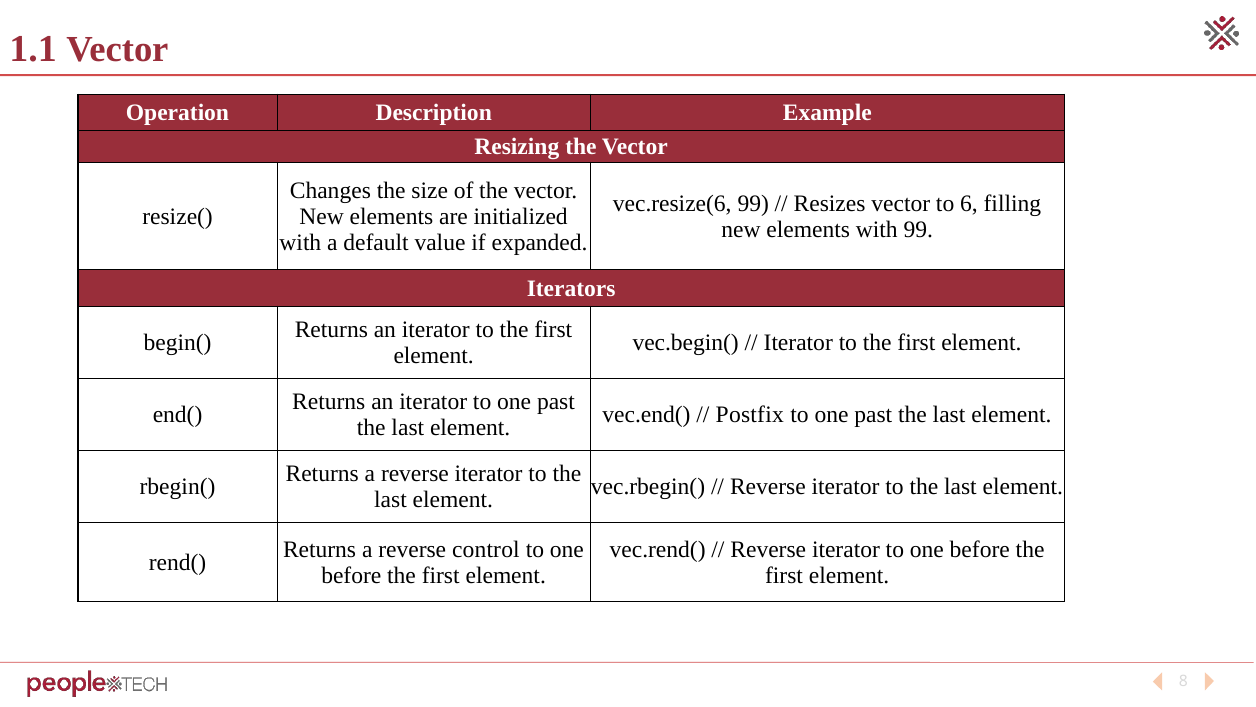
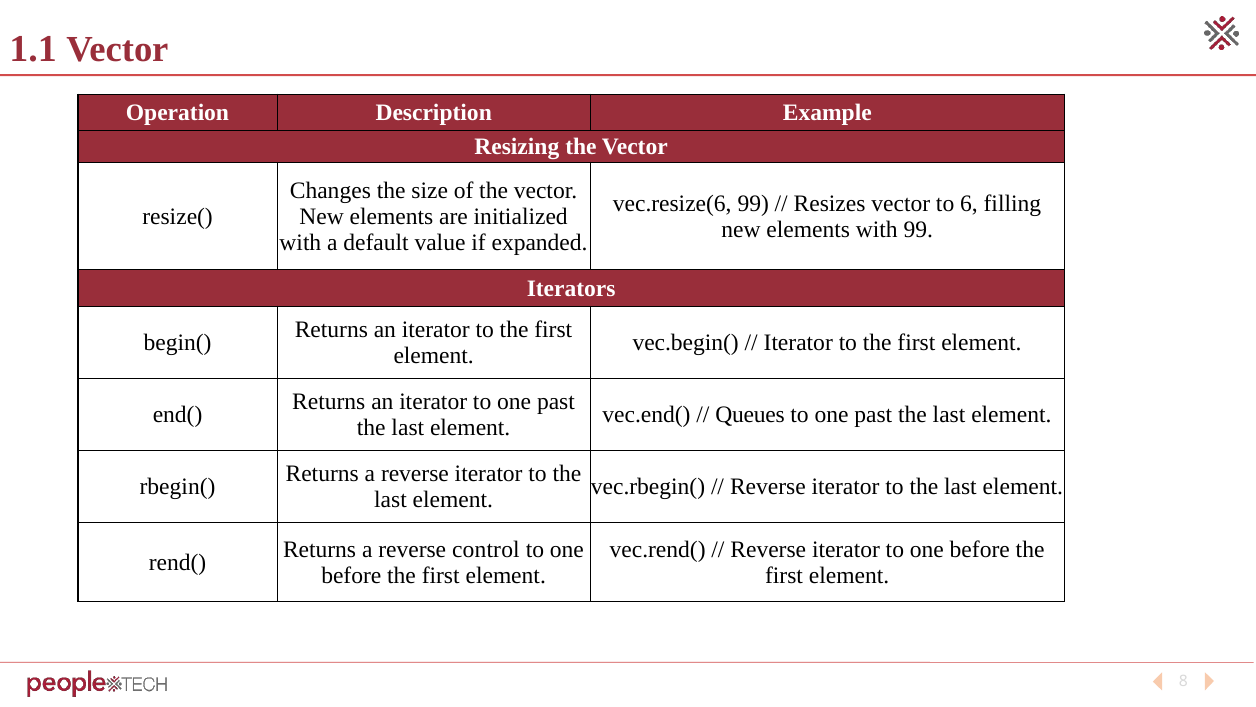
Postfix: Postfix -> Queues (750, 415)
